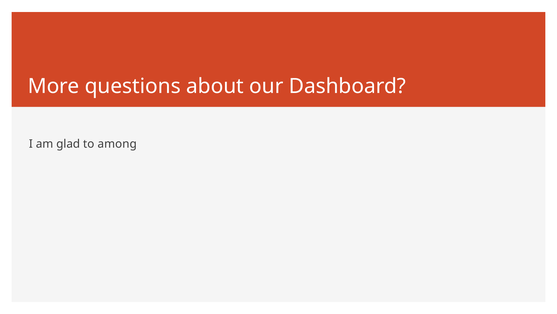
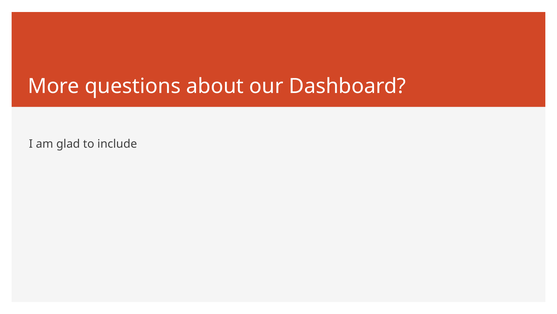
among: among -> include (117, 144)
